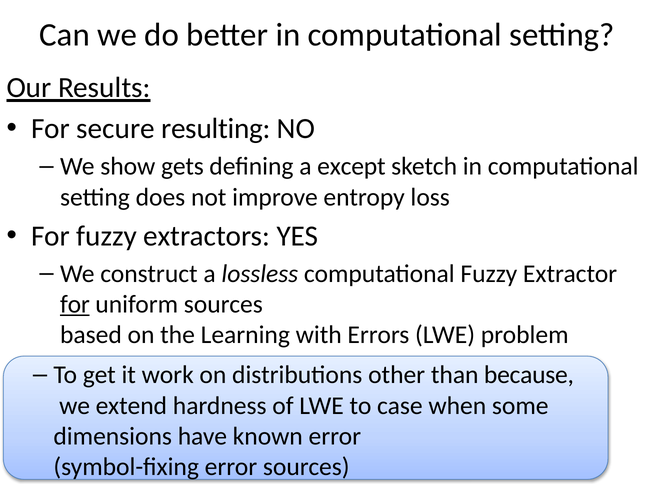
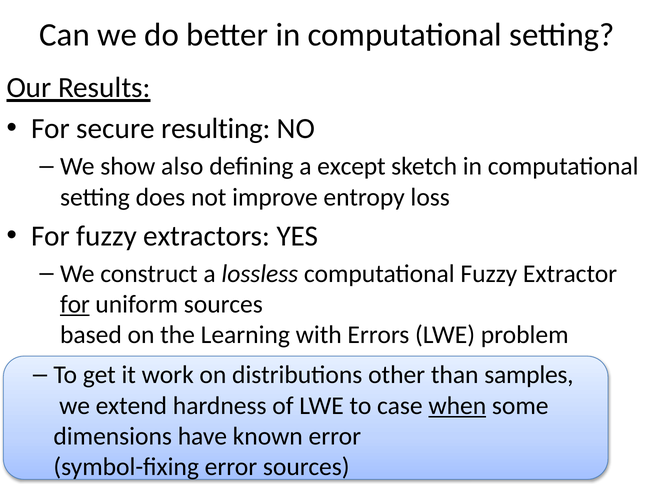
gets: gets -> also (182, 167)
because: because -> samples (529, 375)
when underline: none -> present (457, 406)
